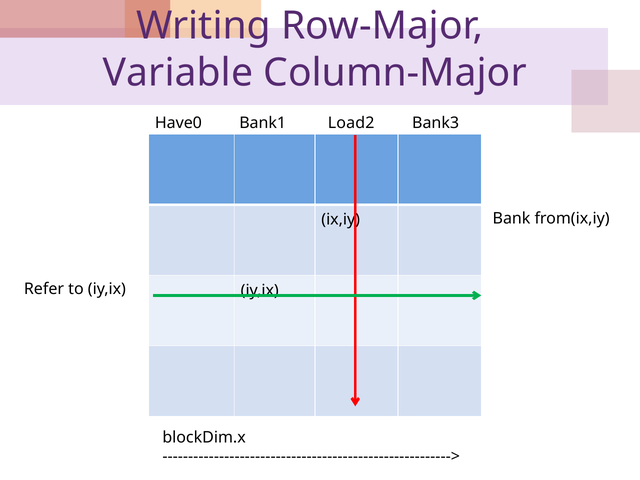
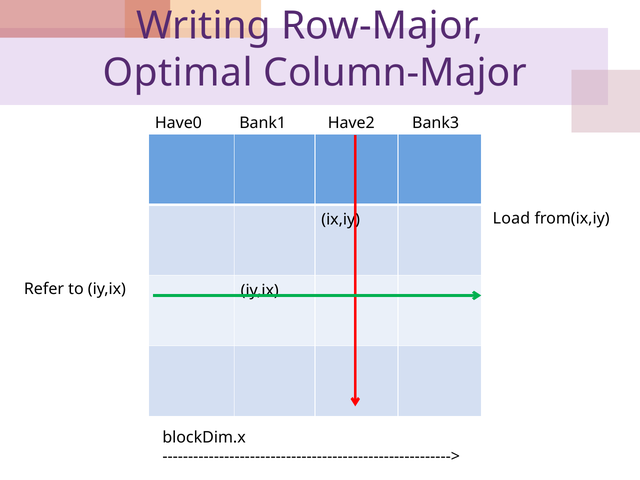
Variable: Variable -> Optimal (178, 73)
Load2: Load2 -> Have2 (351, 123)
Bank: Bank -> Load (511, 219)
